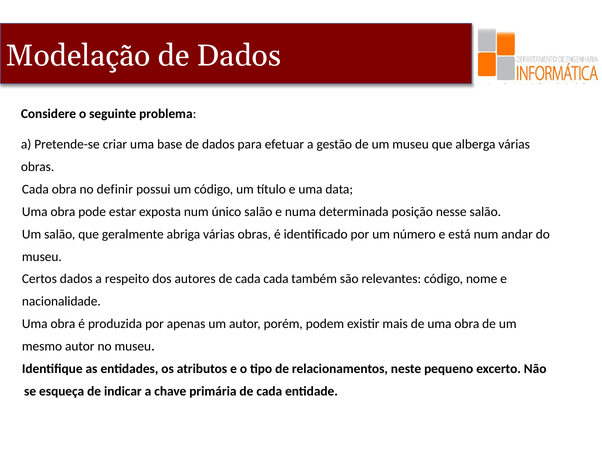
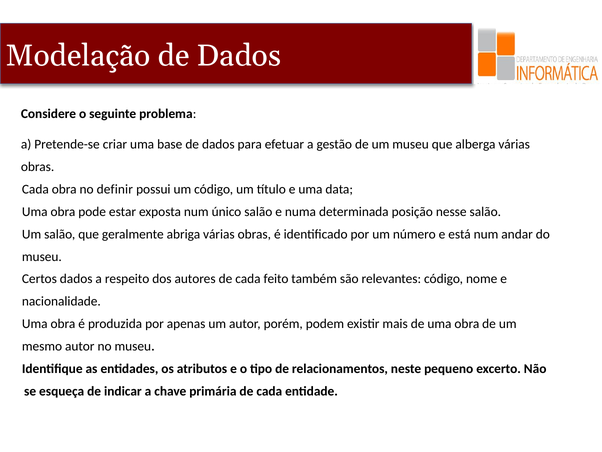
cada cada: cada -> feito (276, 279)
